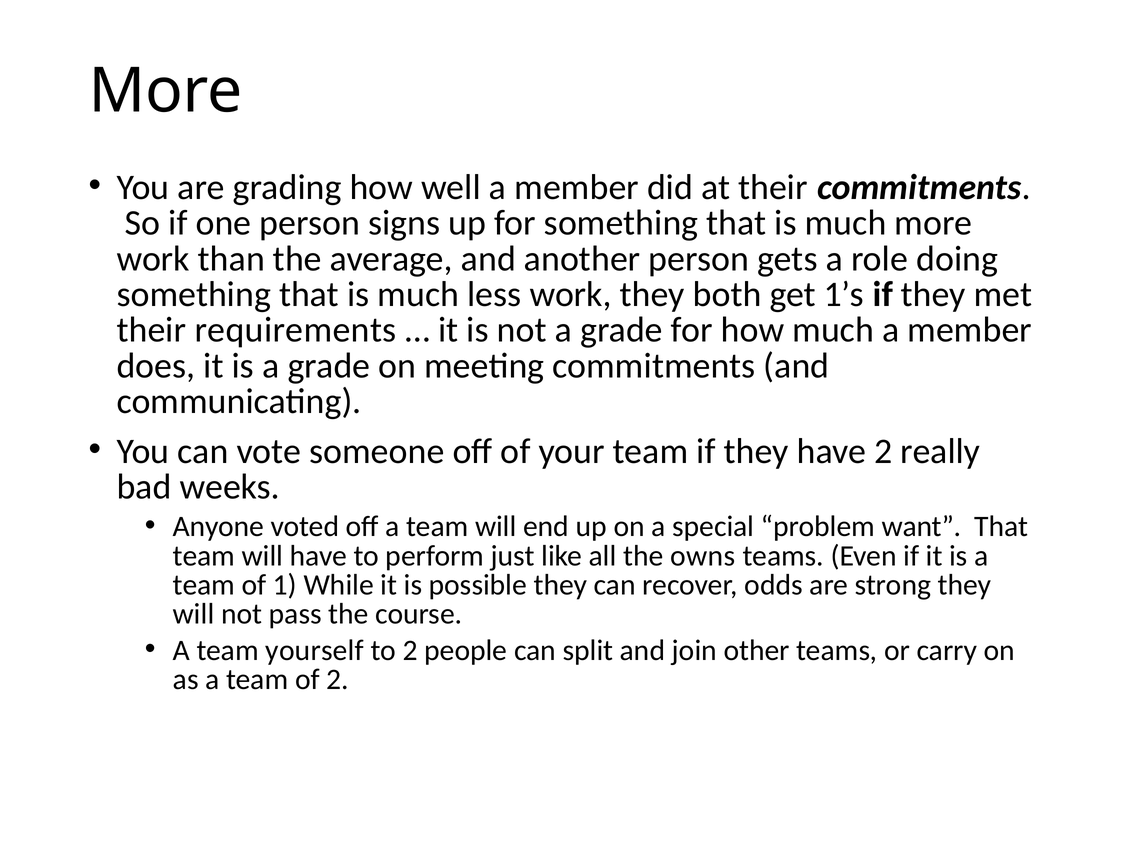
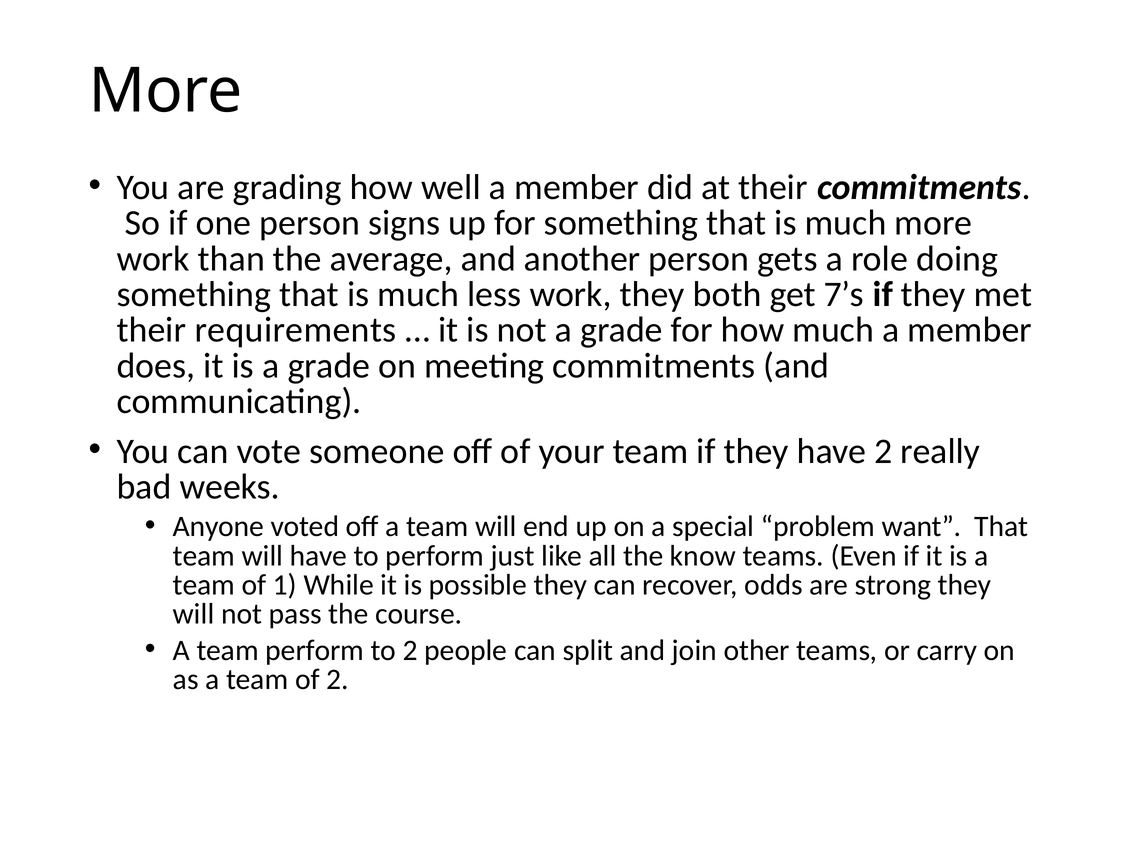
1’s: 1’s -> 7’s (844, 294)
owns: owns -> know (703, 556)
team yourself: yourself -> perform (315, 650)
